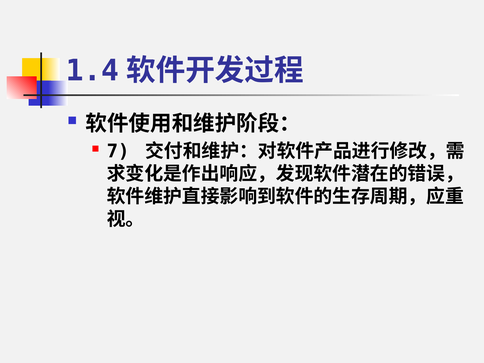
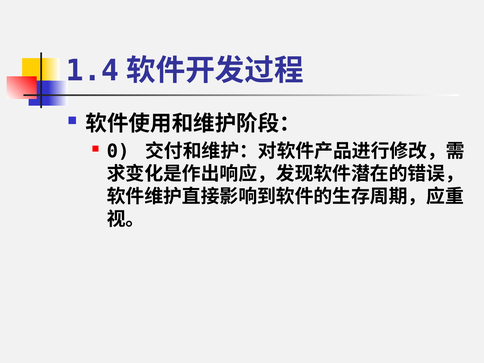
7: 7 -> 0 (118, 151)
